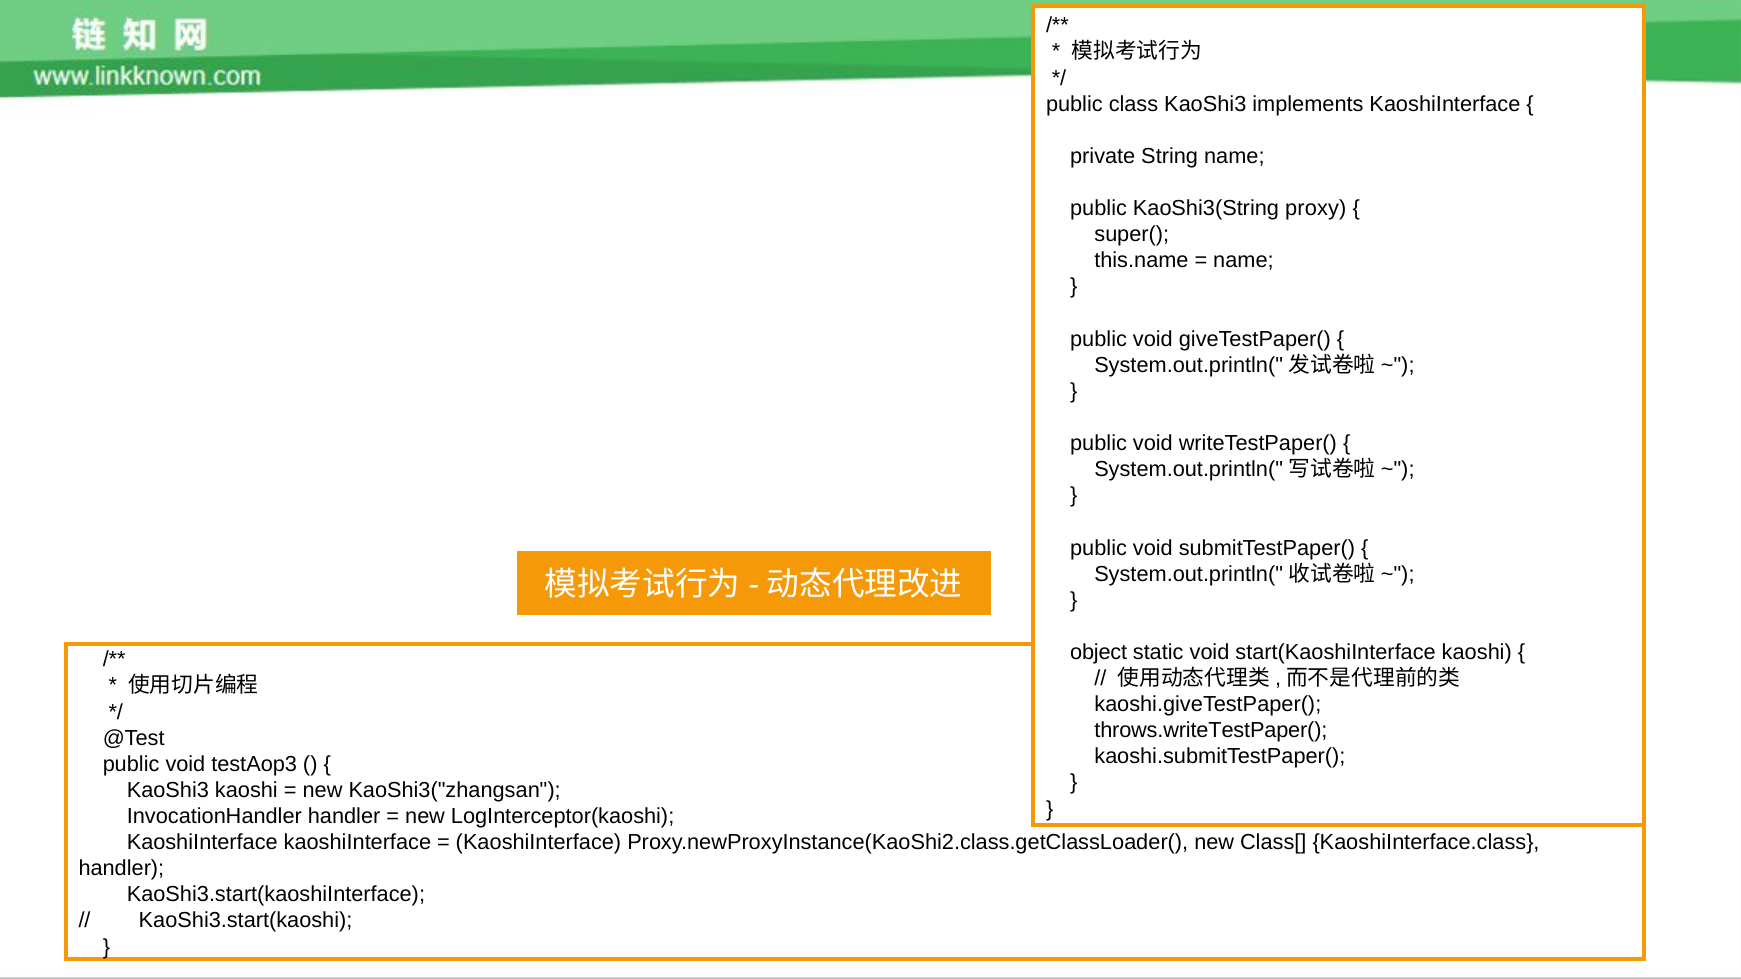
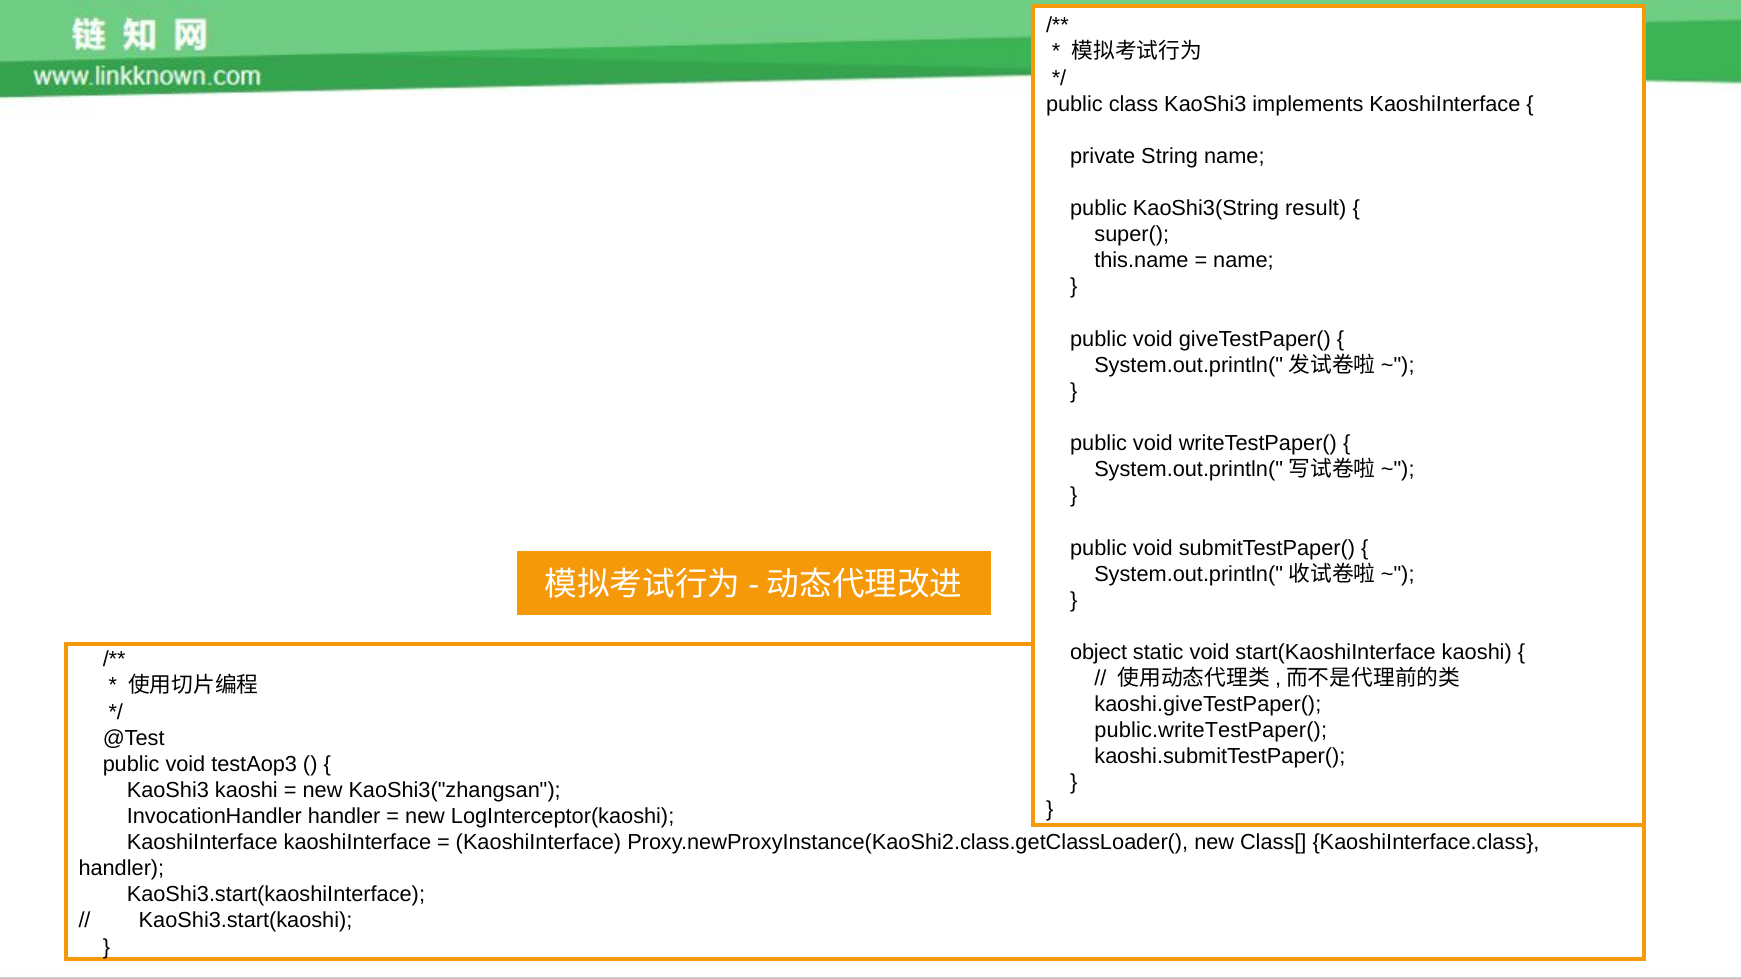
proxy: proxy -> result (1316, 209)
throws.writeTestPaper(: throws.writeTestPaper( -> public.writeTestPaper( (1211, 731)
